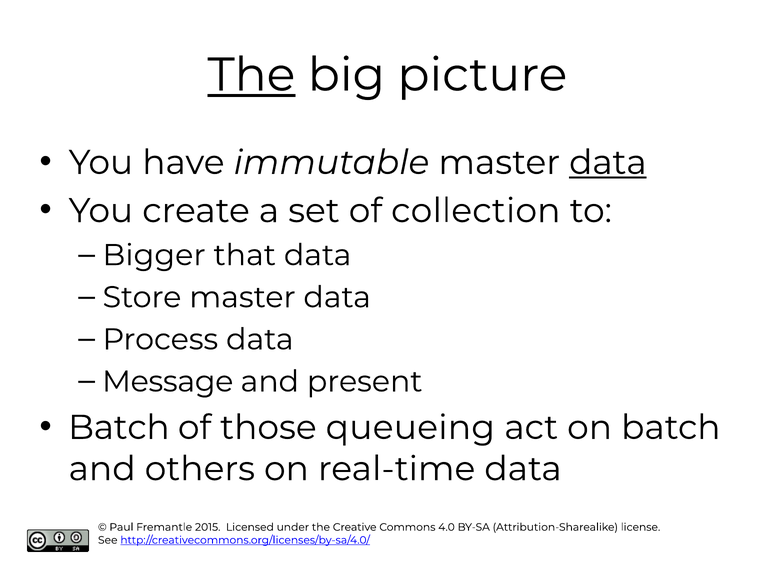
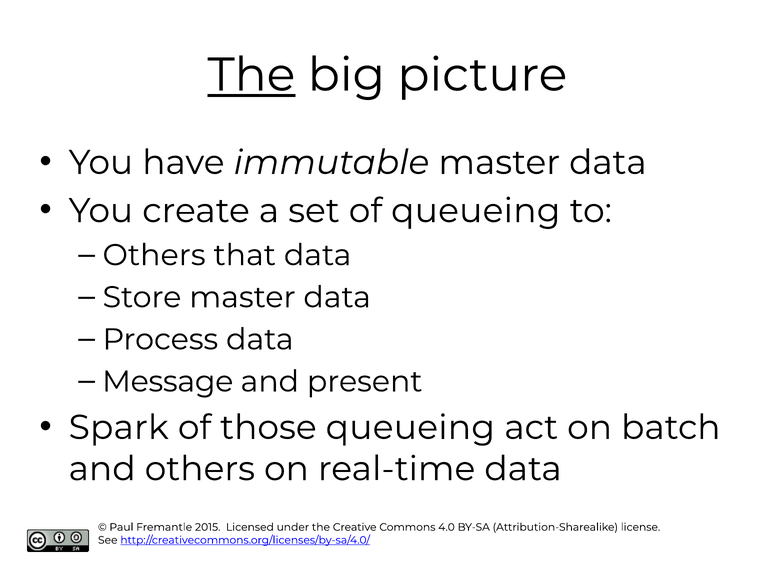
data underline: present -> none (608, 163)
of collection: collection -> queueing (476, 211)
Bigger: Bigger -> Others (154, 255)
Batch: Batch -> Spark (119, 428)
